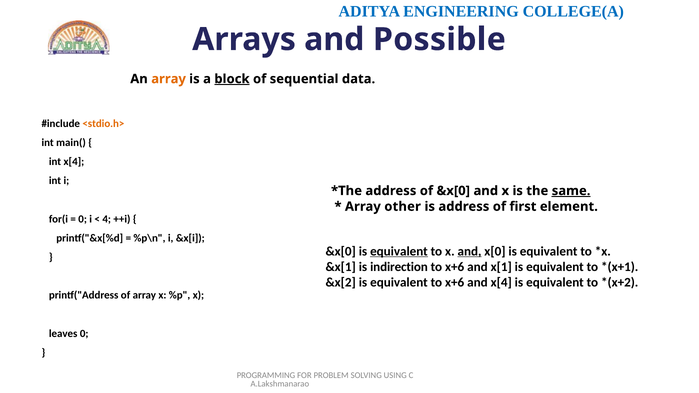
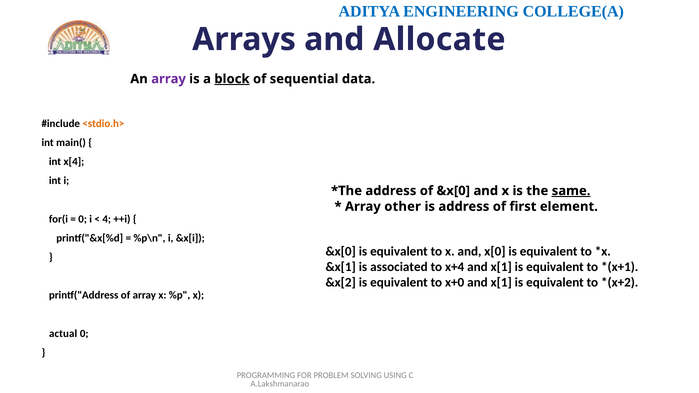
Possible: Possible -> Allocate (439, 40)
array colour: orange -> purple (169, 79)
equivalent underline: present -> none (399, 251)
and underline: present -> none (470, 251)
indirection: indirection -> associated (399, 267)
x+6: x+6 -> x+4 (455, 267)
equivalent to x+6: x+6 -> x+0 (455, 283)
x[4: x[4 -> x[1 (501, 283)
leaves: leaves -> actual (63, 334)
